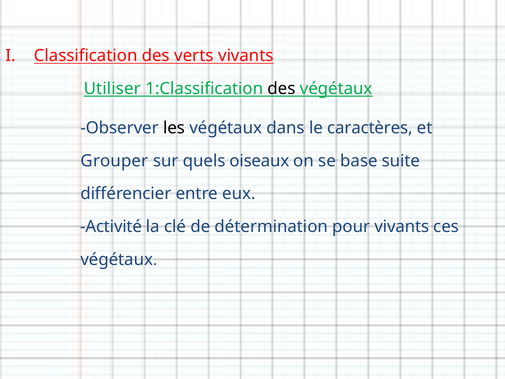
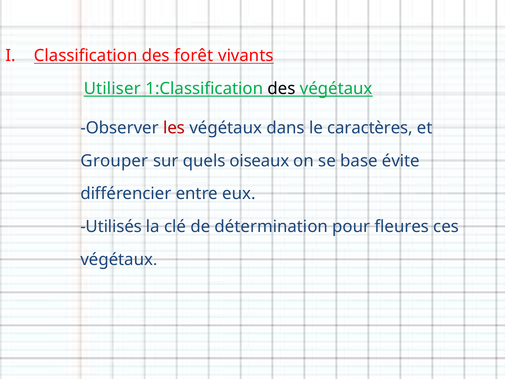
verts: verts -> forêt (194, 56)
les colour: black -> red (174, 128)
suite: suite -> évite (401, 161)
Activité: Activité -> Utilisés (111, 227)
pour vivants: vivants -> fleures (402, 227)
